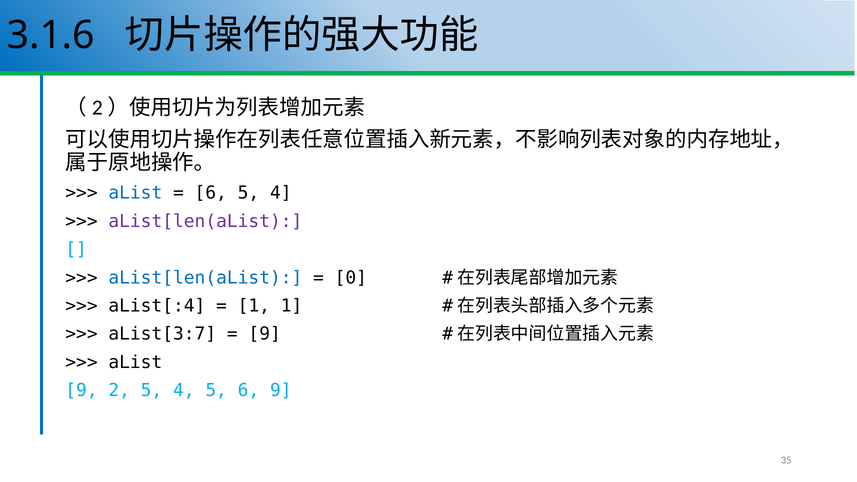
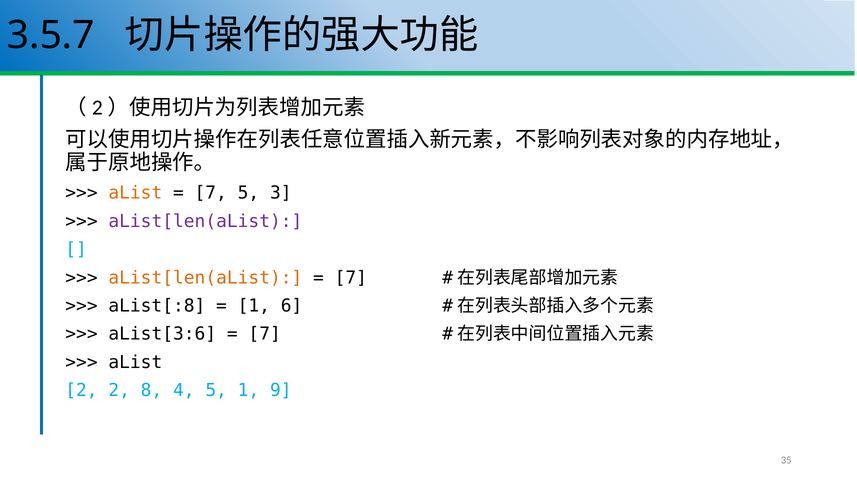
3.1.6: 3.1.6 -> 3.5.7 (51, 35)
aList colour: blue -> orange (135, 193)
6: 6 -> 7 (211, 193)
4: 4 -> 3 (281, 193)
aList[len(aList colour: blue -> orange (205, 278)
0: 0 -> 7 (351, 278)
aList[:4: aList[:4 -> aList[:8 (157, 306)
1 1: 1 -> 6 (292, 306)
aList[3:7: aList[3:7 -> aList[3:6 (162, 334)
9: 9 -> 7 (265, 334)
9: 9 -> 2 (81, 391)
2 5: 5 -> 8 (151, 391)
5 6: 6 -> 1 (248, 391)
